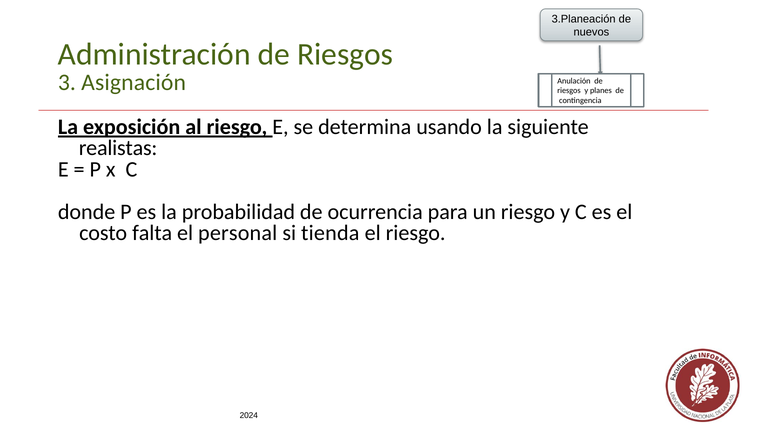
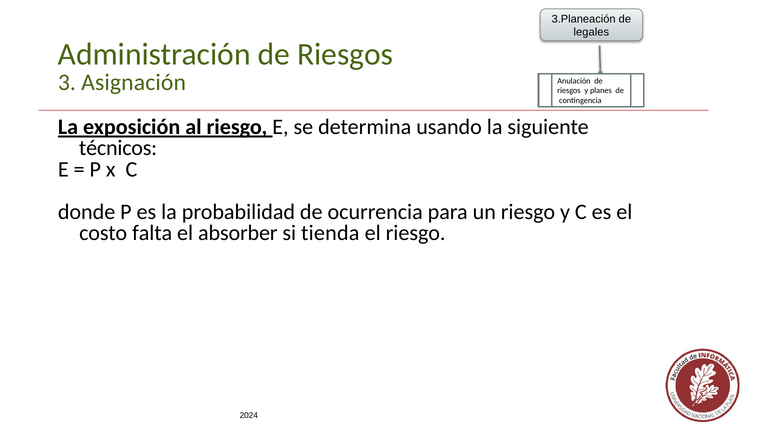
nuevos: nuevos -> legales (591, 32)
realistas: realistas -> técnicos (118, 148)
personal: personal -> absorber (238, 233)
